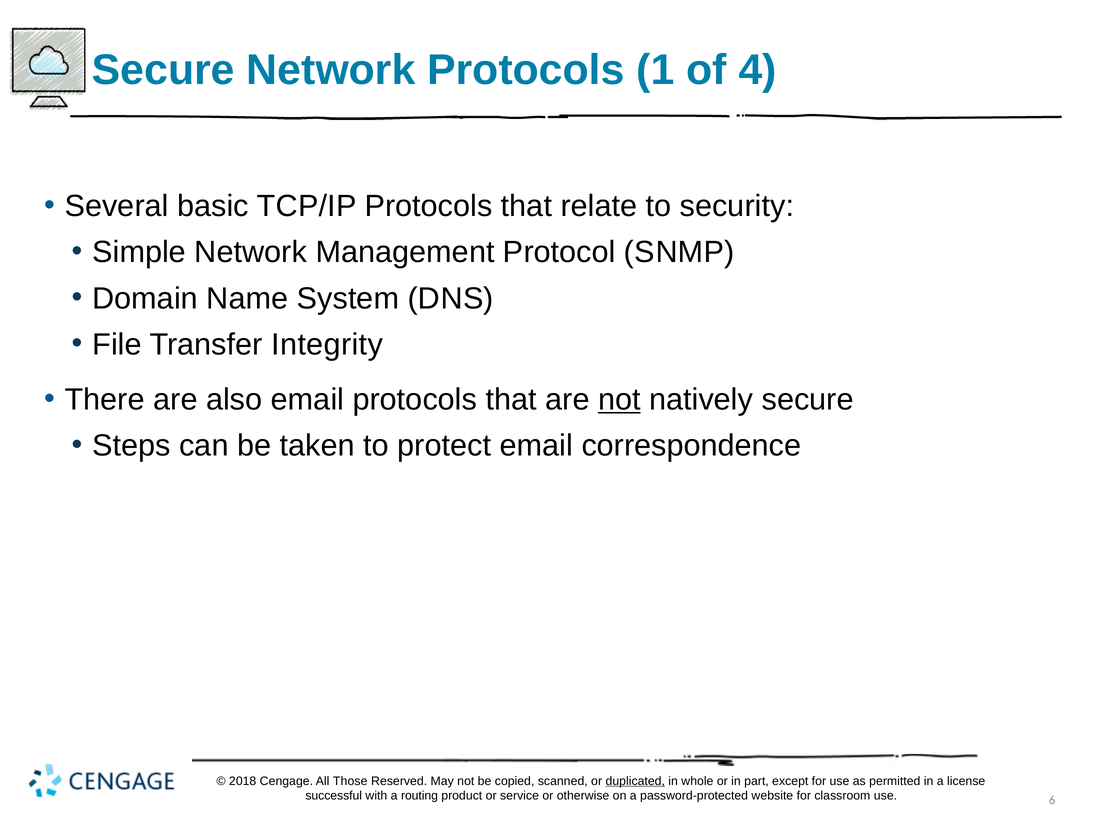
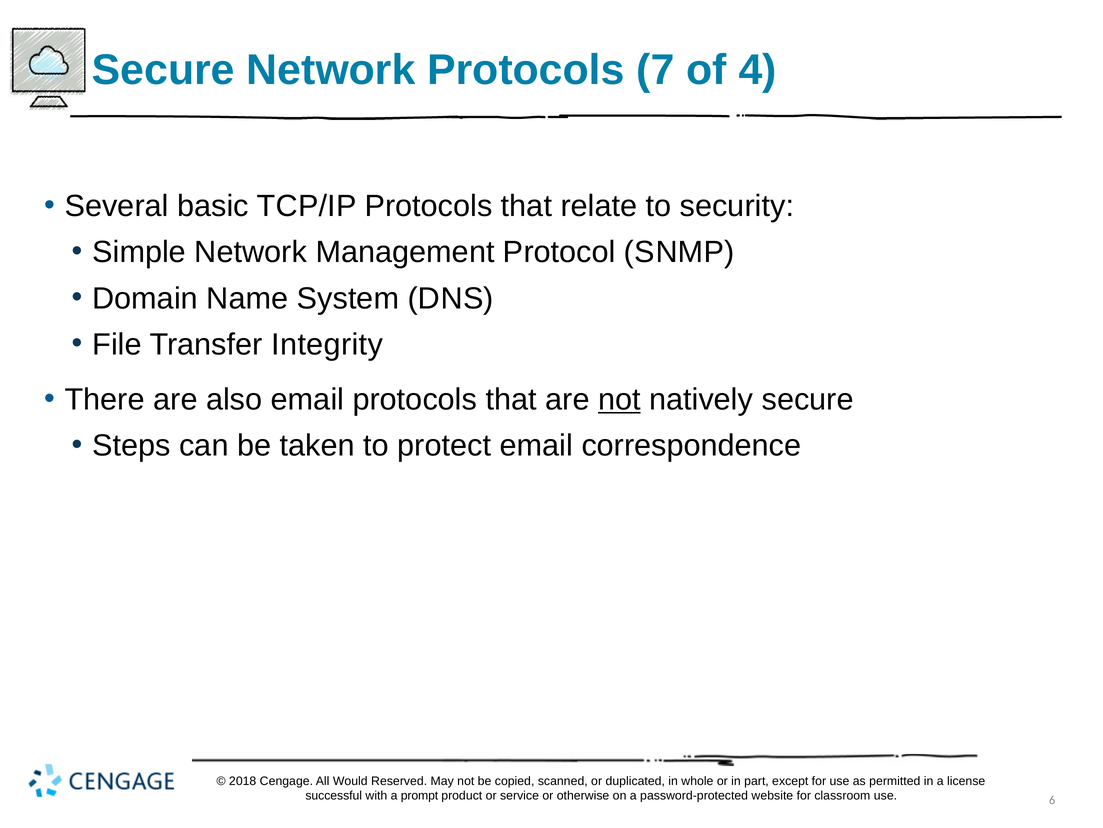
1: 1 -> 7 (656, 70)
Those: Those -> Would (350, 780)
duplicated underline: present -> none (635, 780)
routing: routing -> prompt (420, 795)
